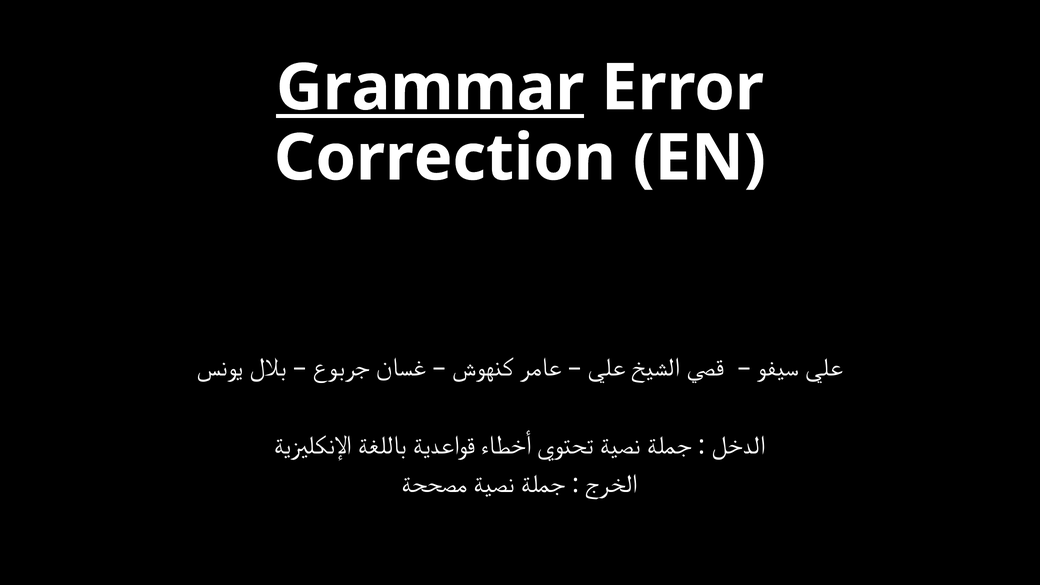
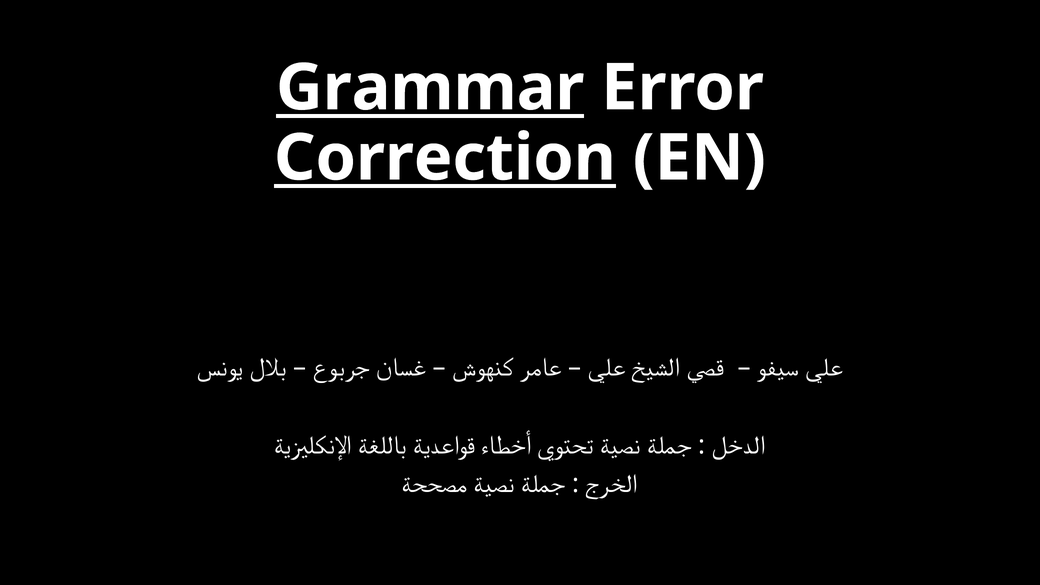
Correction underline: none -> present (445, 158)
